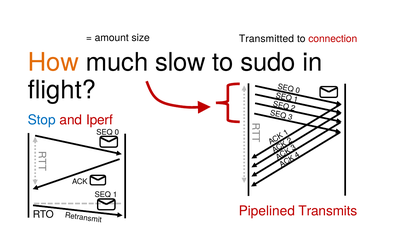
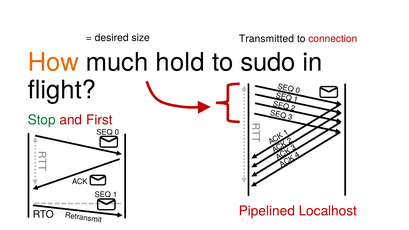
amount: amount -> desired (112, 38)
slow: slow -> hold (180, 63)
Stop colour: blue -> green (42, 120)
Iperf: Iperf -> First (99, 120)
Transmits: Transmits -> Localhost (328, 211)
